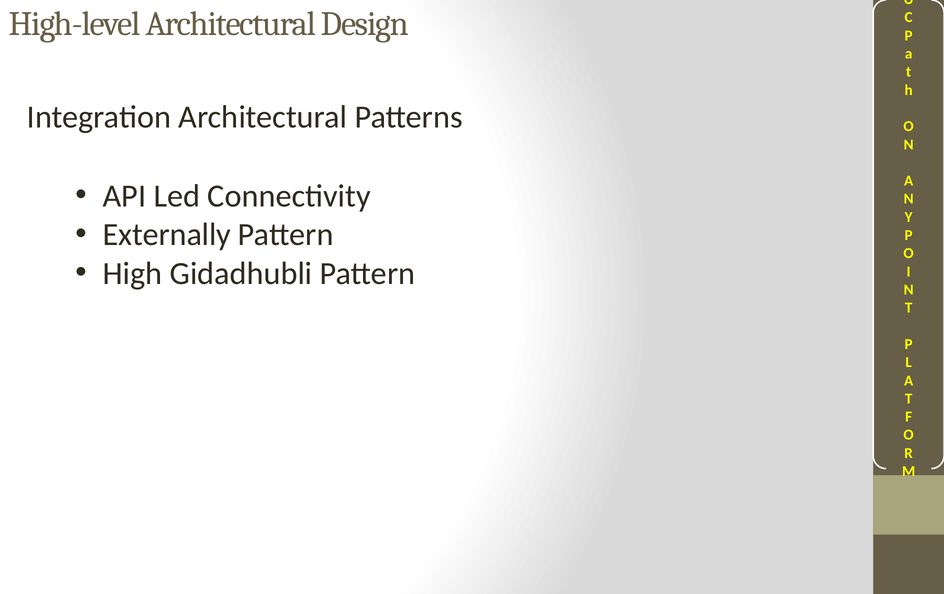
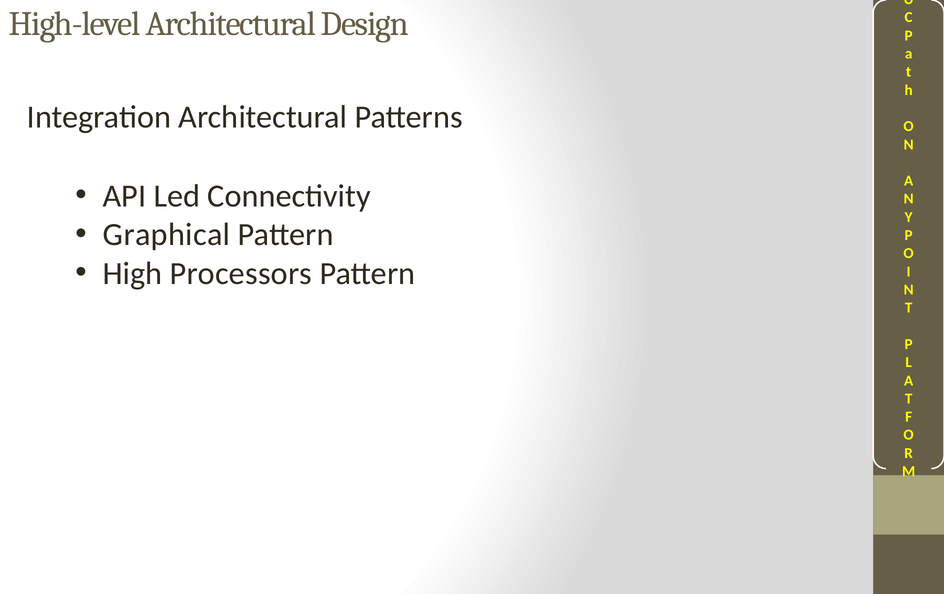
Externally: Externally -> Graphical (167, 235)
Gidadhubli: Gidadhubli -> Processors (241, 273)
